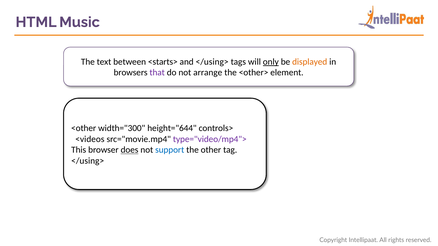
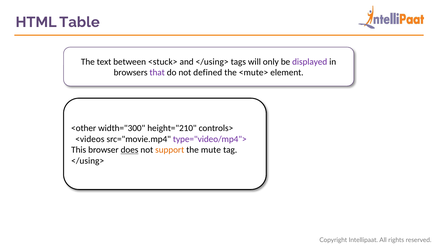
Music: Music -> Table (79, 22)
<starts>: <starts> -> <stuck> (163, 62)
only underline: present -> none (271, 62)
displayed colour: orange -> purple (310, 62)
arrange: arrange -> defined (208, 73)
<other>: <other> -> <mute> (254, 73)
height="644: height="644 -> height="210 (172, 128)
support colour: blue -> orange (170, 150)
other: other -> mute (211, 150)
